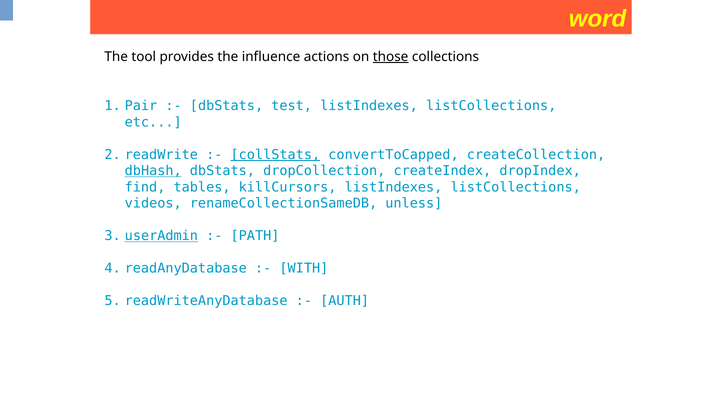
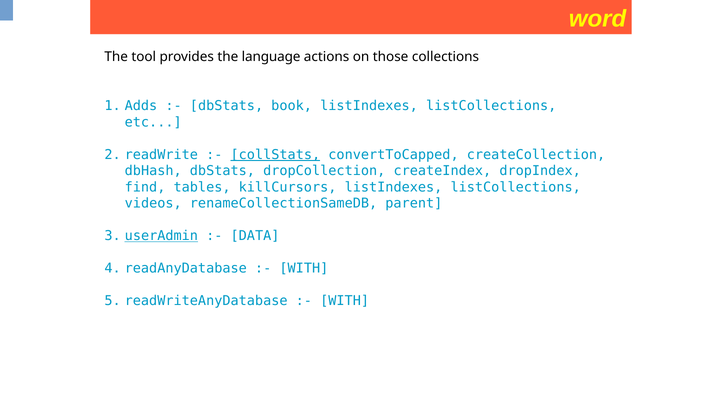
influence: influence -> language (271, 57)
those underline: present -> none (391, 57)
Pair: Pair -> Adds (141, 106)
test: test -> book (292, 106)
dbHash underline: present -> none (153, 171)
unless: unless -> parent (414, 204)
PATH: PATH -> DATA (255, 236)
AUTH: AUTH -> WITH (345, 301)
